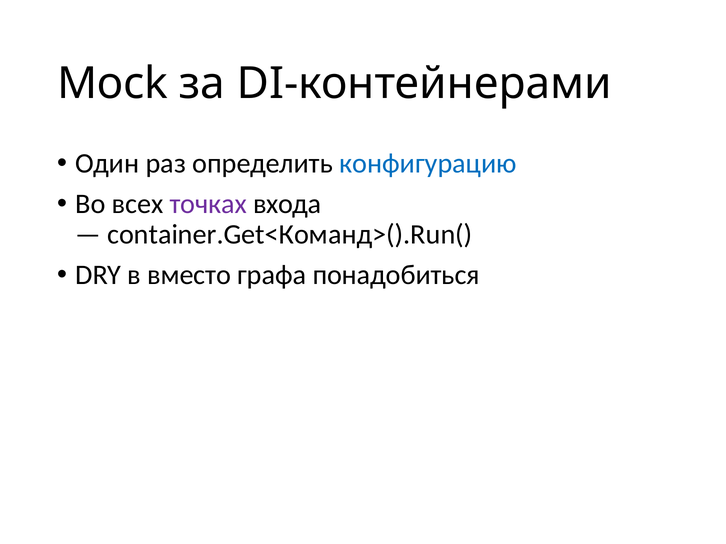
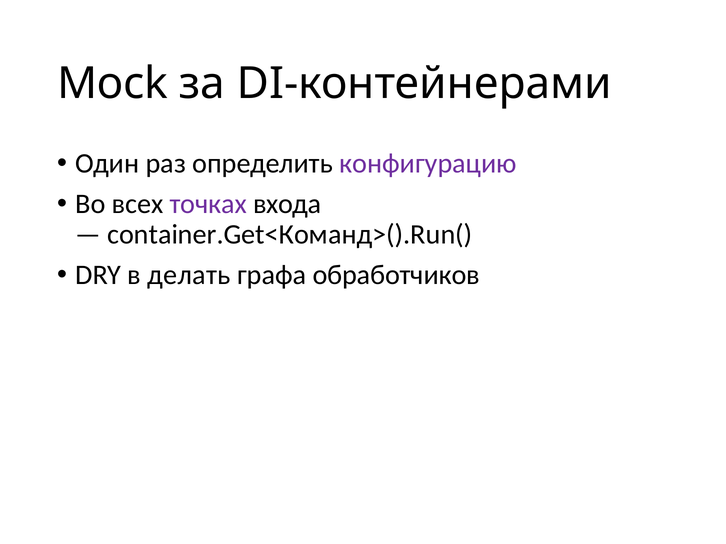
конфигурацию colour: blue -> purple (428, 164)
вместо: вместо -> делать (189, 275)
понадобиться: понадобиться -> обработчиков (396, 275)
